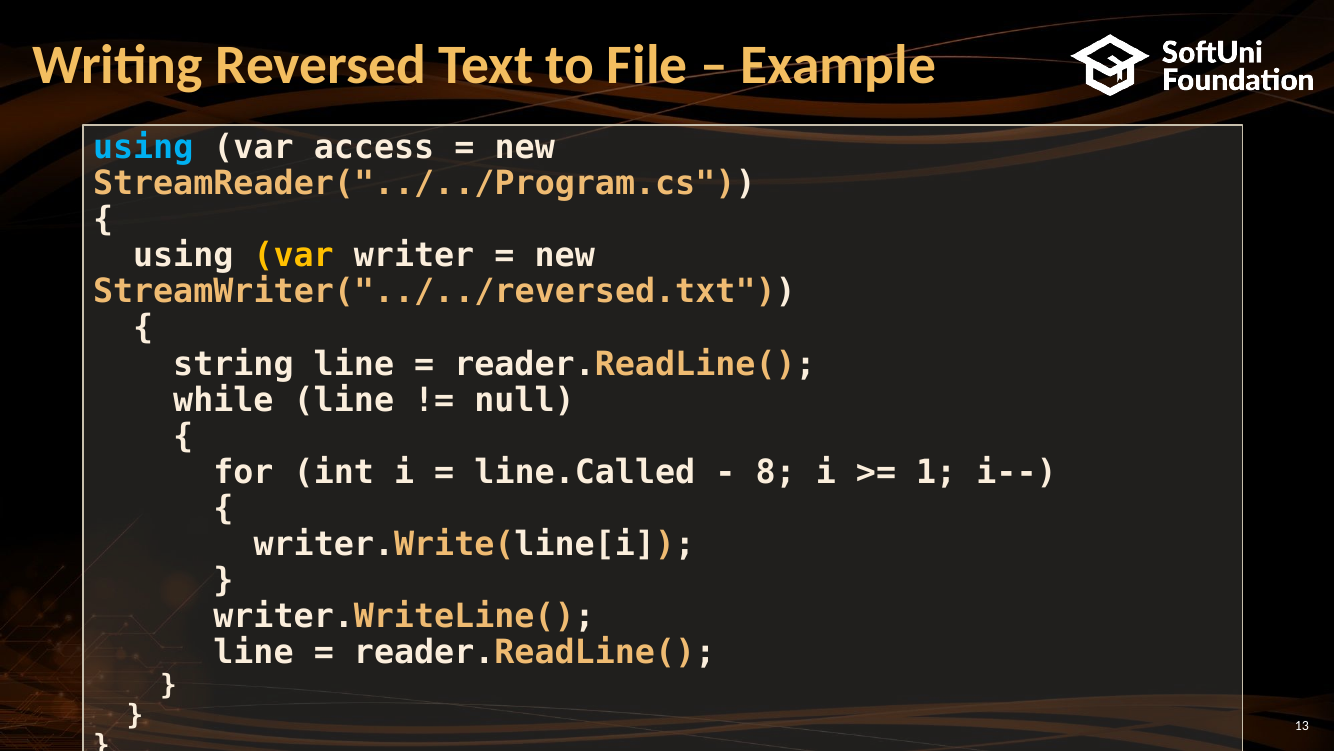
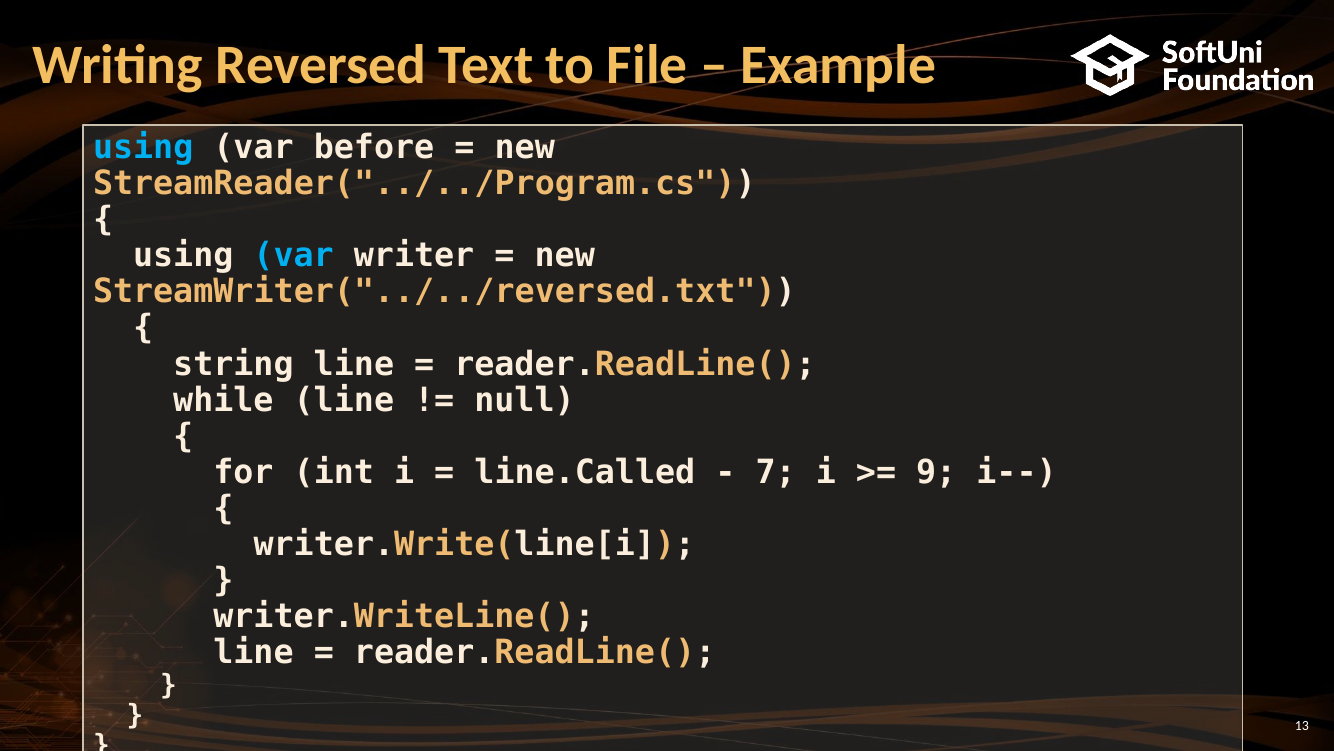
access: access -> before (374, 148)
var colour: yellow -> light blue (294, 256)
8: 8 -> 7 (776, 472)
1: 1 -> 9 (936, 472)
